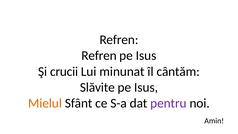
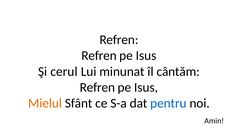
crucii: crucii -> cerul (64, 71)
Slăvite: Slăvite -> Refren (97, 87)
pentru colour: purple -> blue (168, 103)
